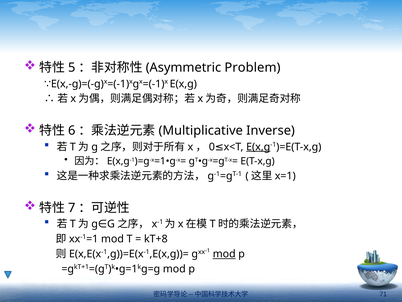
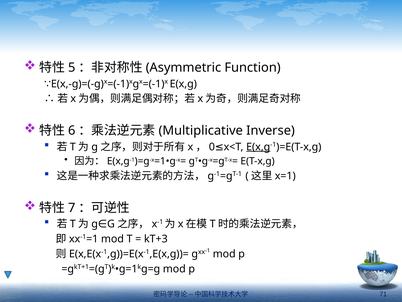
Problem: Problem -> Function (253, 68)
kT+8: kT+8 -> kT+3 (156, 239)
mod underline: present -> none (224, 254)
